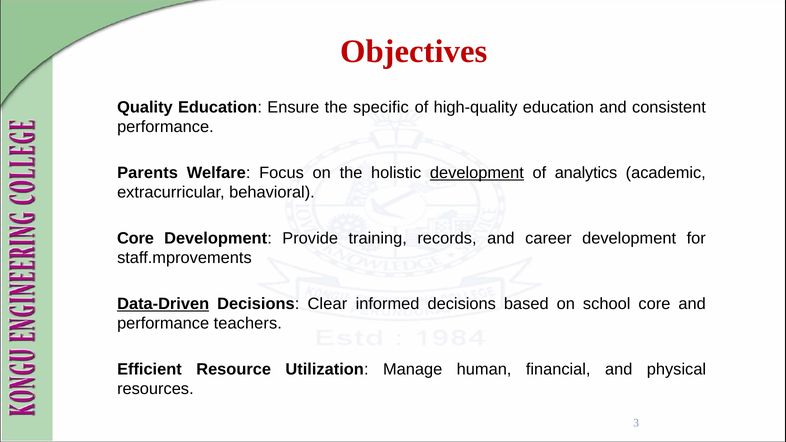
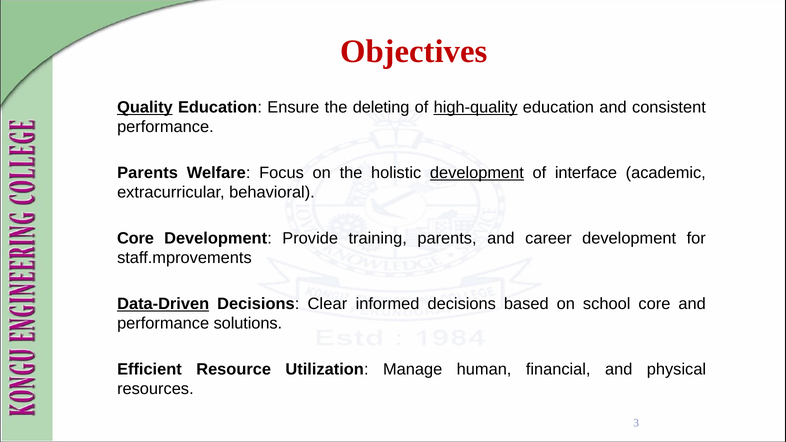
Quality underline: none -> present (145, 107)
specific: specific -> deleting (381, 107)
high-quality underline: none -> present (476, 107)
analytics: analytics -> interface (586, 173)
training records: records -> parents (447, 238)
teachers: teachers -> solutions (248, 324)
